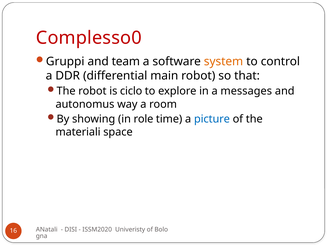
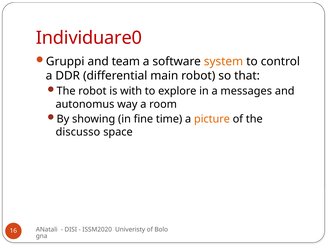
Complesso0: Complesso0 -> Individuare0 (89, 38)
ciclo: ciclo -> with (131, 91)
role: role -> fine (143, 119)
picture colour: blue -> orange (212, 119)
materiali: materiali -> discusso (78, 132)
